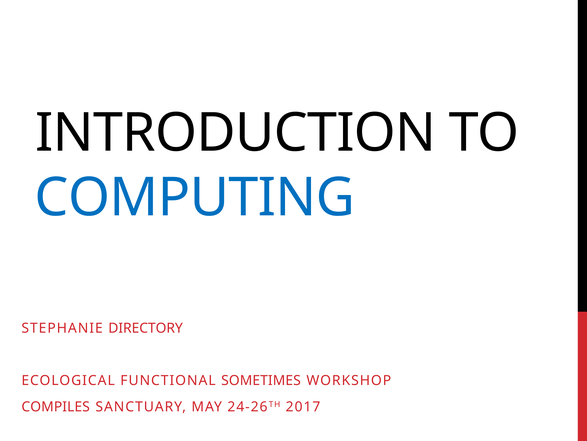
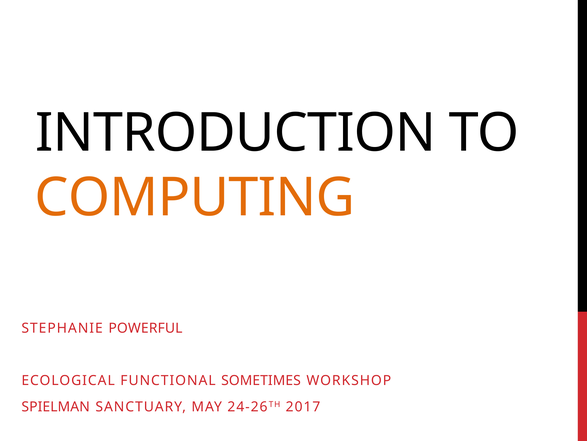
COMPUTING colour: blue -> orange (195, 197)
DIRECTORY: DIRECTORY -> POWERFUL (145, 328)
COMPILES: COMPILES -> SPIELMAN (56, 406)
